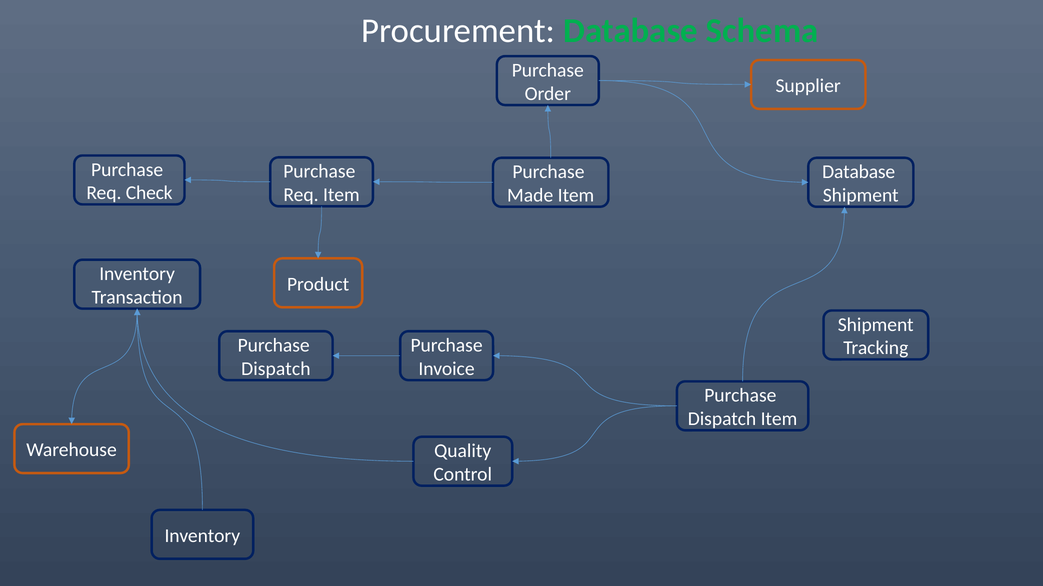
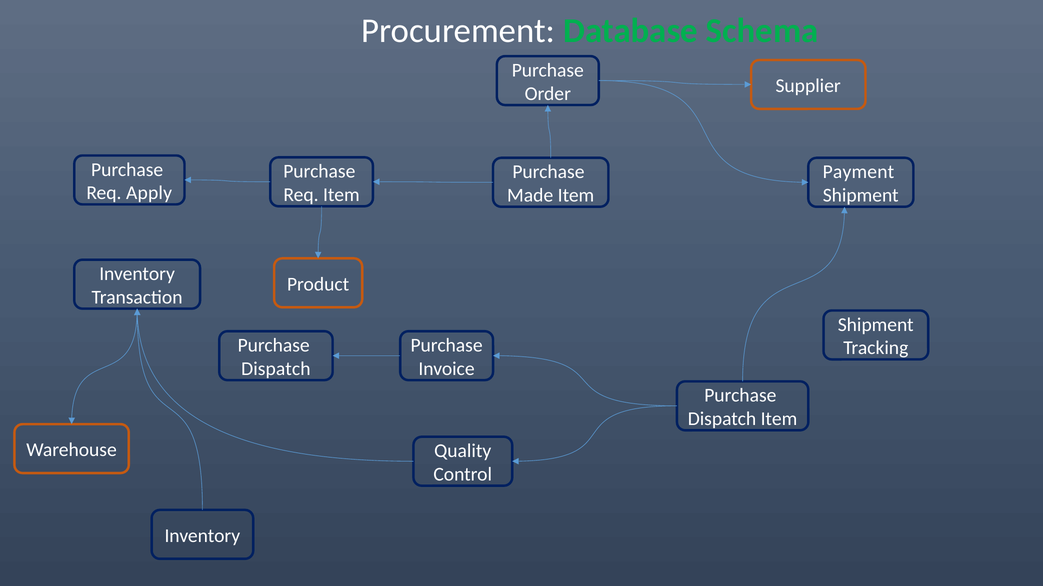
Database: Database -> Payment (858, 172)
Check: Check -> Apply (149, 193)
